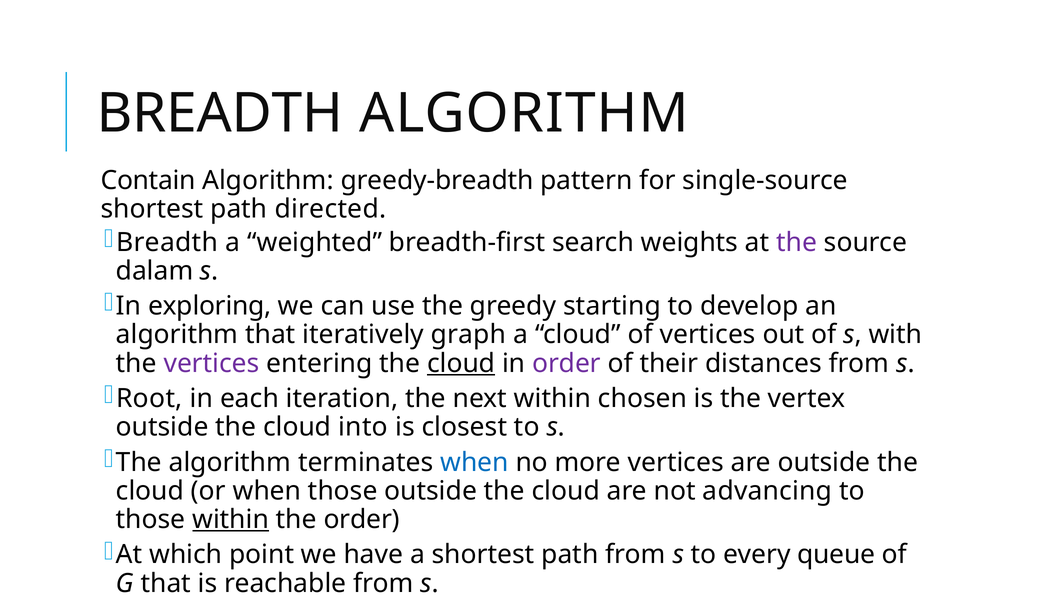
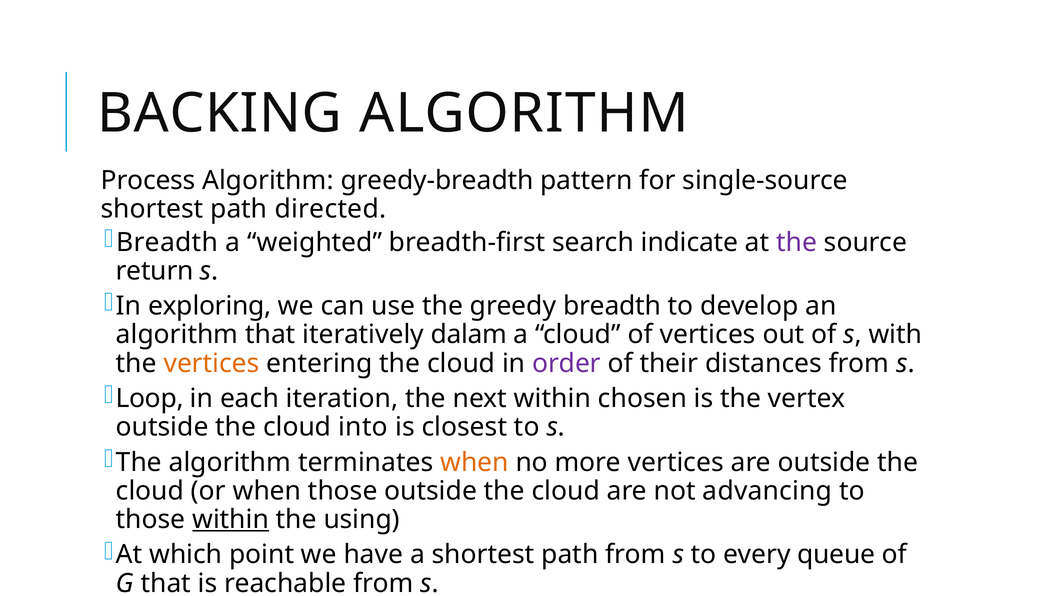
BREADTH: BREADTH -> BACKING (220, 114)
Contain: Contain -> Process (148, 181)
weights: weights -> indicate (690, 242)
dalam: dalam -> return (155, 271)
greedy starting: starting -> breadth (612, 306)
graph: graph -> dalam (469, 335)
vertices colour: purple -> orange (212, 363)
cloud underline: present -> none (461, 363)
Root: Root -> Loop (150, 398)
when colour: blue -> orange (474, 462)
the order: order -> using (362, 519)
